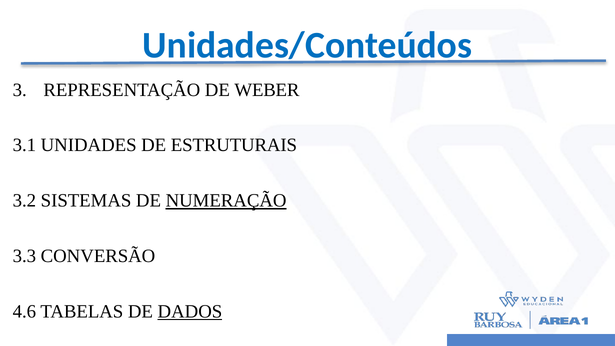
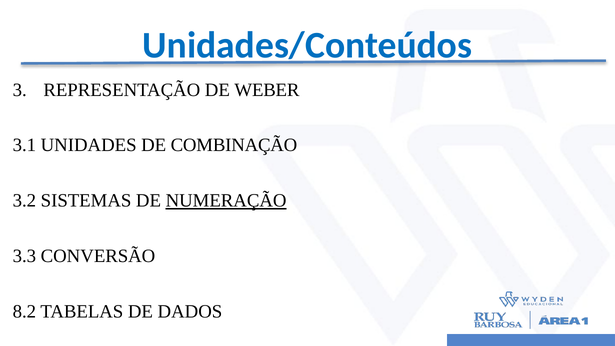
ESTRUTURAIS: ESTRUTURAIS -> COMBINAÇÃO (234, 145)
4.6: 4.6 -> 8.2 (24, 311)
DADOS underline: present -> none (190, 311)
